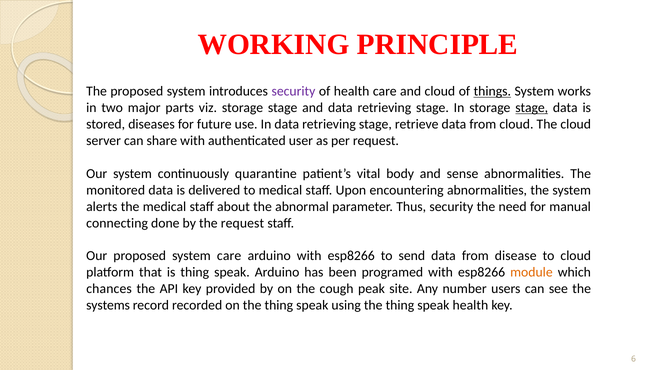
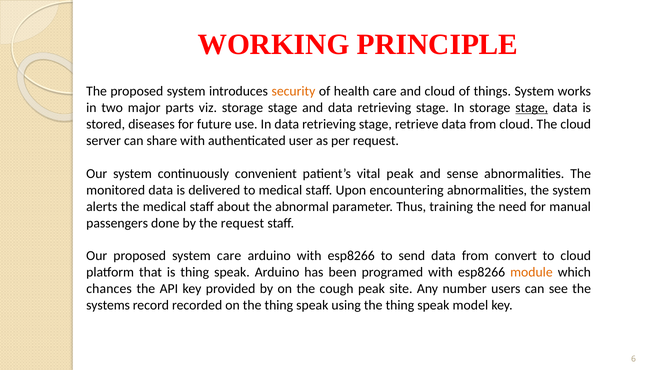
security colour: purple -> orange (293, 91)
things underline: present -> none (492, 91)
quarantine: quarantine -> convenient (266, 173)
vital body: body -> peak (400, 173)
Thus security: security -> training (451, 206)
connecting: connecting -> passengers (117, 223)
disease: disease -> convert (516, 256)
speak health: health -> model (470, 305)
